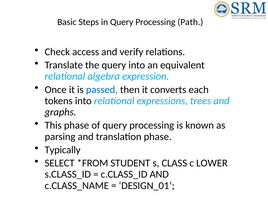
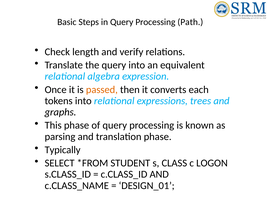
access: access -> length (86, 52)
passed colour: blue -> orange (102, 90)
LOWER: LOWER -> LOGON (212, 163)
